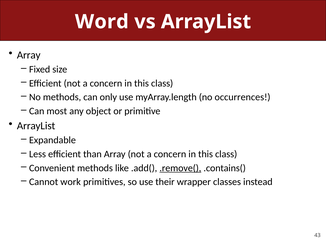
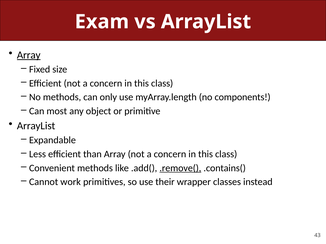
Word: Word -> Exam (102, 22)
Array underline: none -> present (29, 55)
occurrences: occurrences -> components (243, 97)
